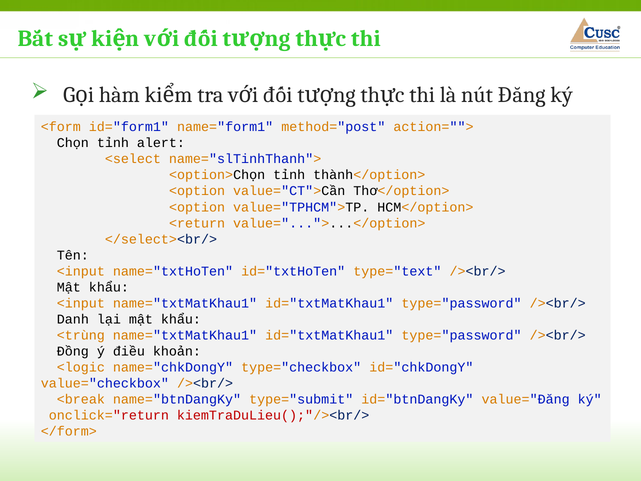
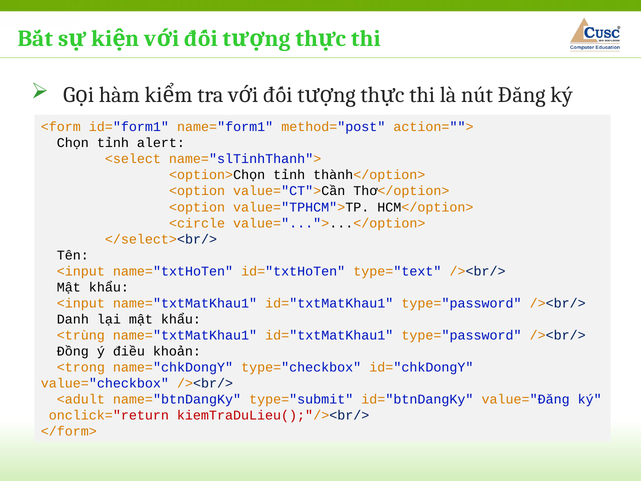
<return: <return -> <circle (197, 223)
<logic: <logic -> <trong (81, 367)
<break: <break -> <adult (81, 399)
